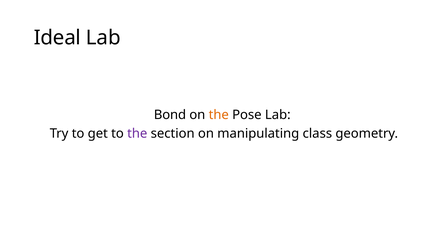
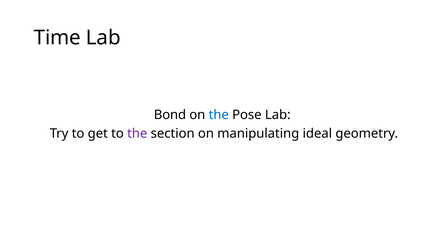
Ideal: Ideal -> Time (57, 38)
the colour: orange -> blue (219, 115)
class: class -> ideal (317, 134)
